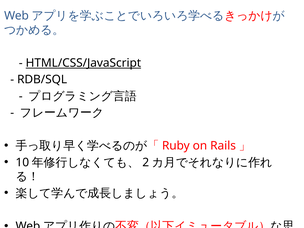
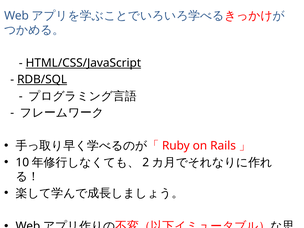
RDB/SQL underline: none -> present (42, 80)
